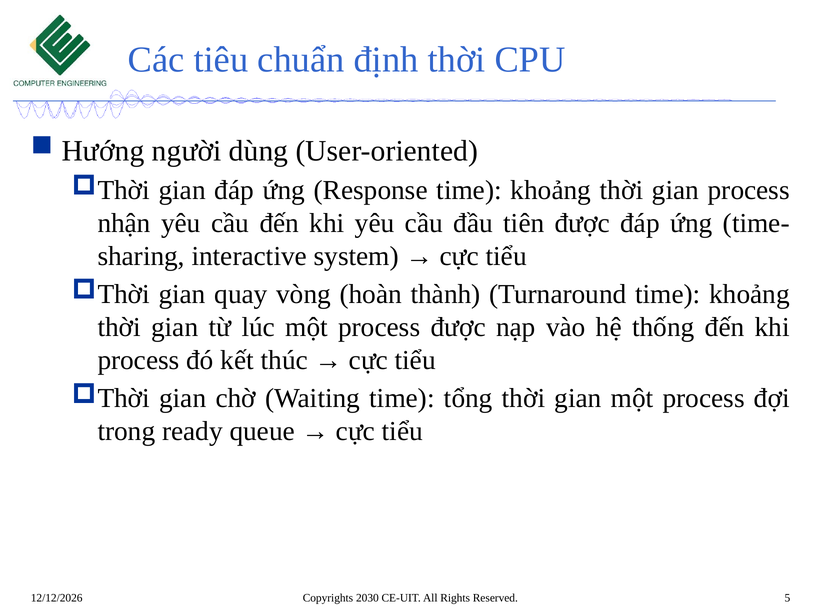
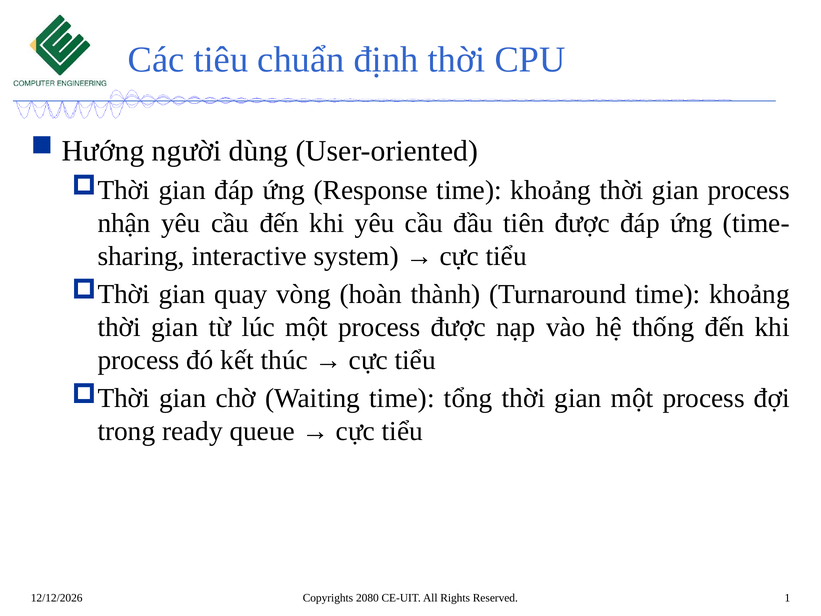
2030: 2030 -> 2080 (367, 598)
5: 5 -> 1 (787, 598)
